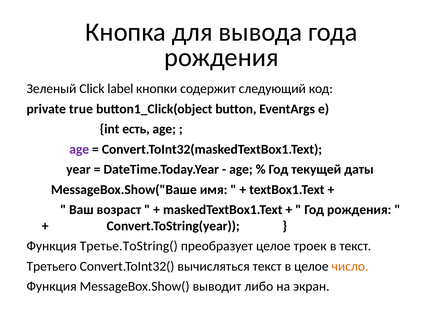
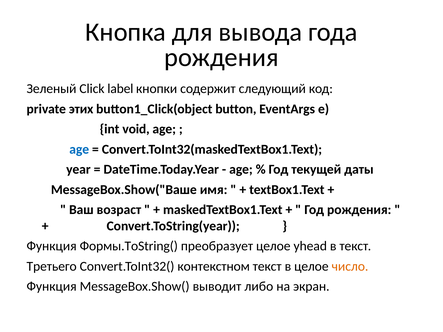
true: true -> этих (81, 109)
есть: есть -> void (136, 129)
age colour: purple -> blue (79, 149)
Третье.ToString(: Третье.ToString( -> Формы.ToString( (129, 246)
троек: троек -> yhead (310, 246)
вычисляться: вычисляться -> контекстном (214, 266)
